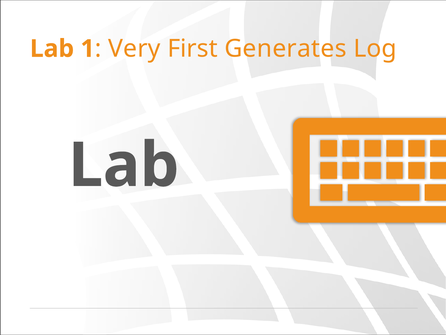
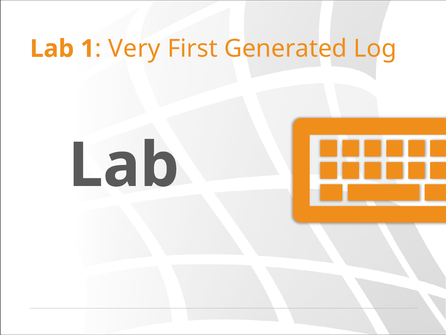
Generates: Generates -> Generated (286, 49)
